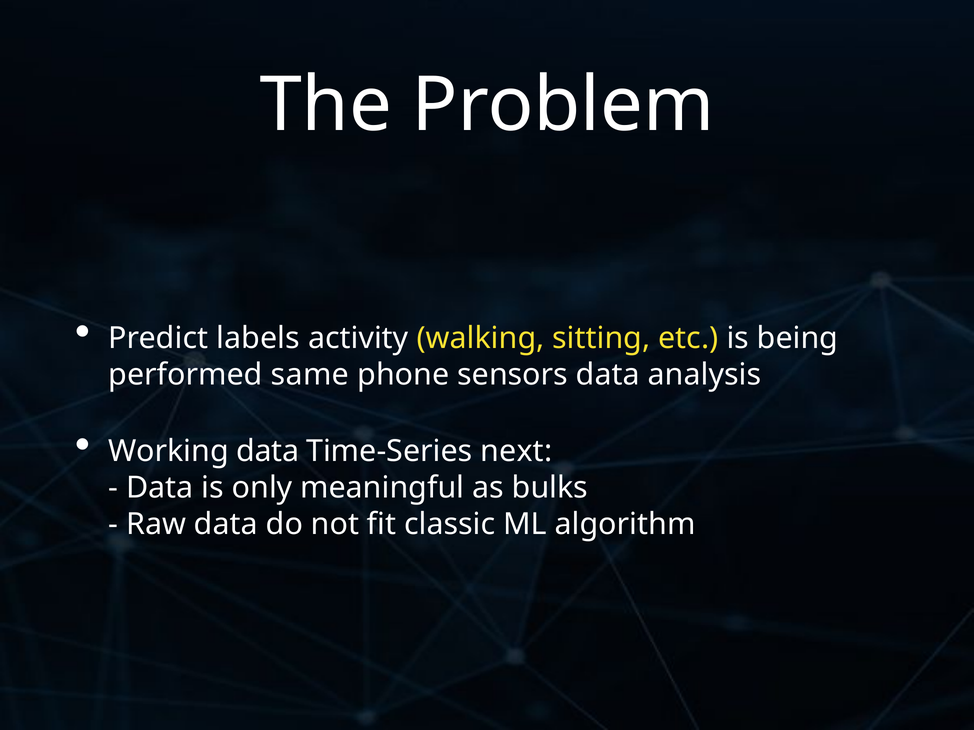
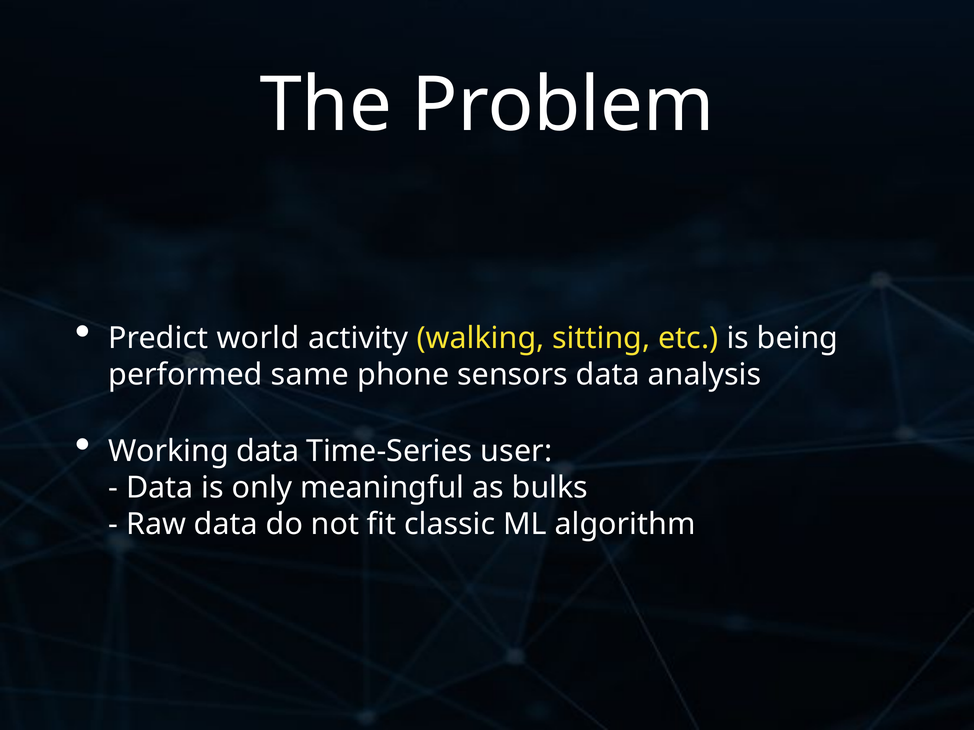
labels: labels -> world (258, 339)
next: next -> user (516, 452)
